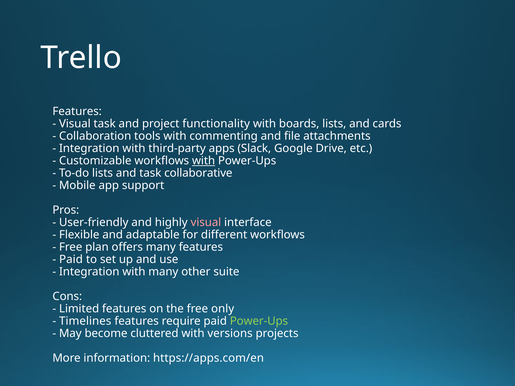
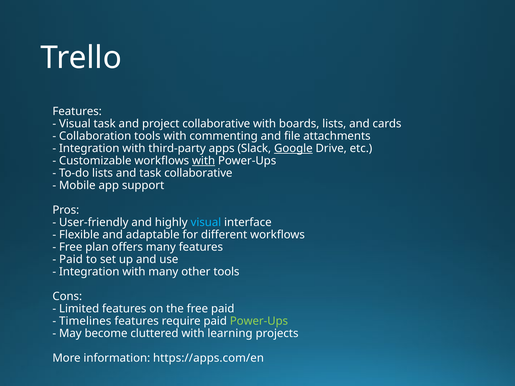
project functionality: functionality -> collaborative (216, 124)
Google underline: none -> present (293, 149)
visual colour: pink -> light blue (206, 223)
other suite: suite -> tools (226, 272)
free only: only -> paid (223, 309)
versions: versions -> learning (230, 334)
